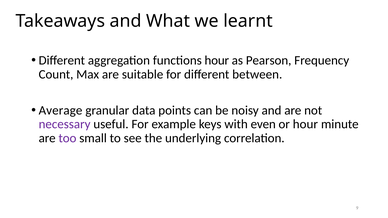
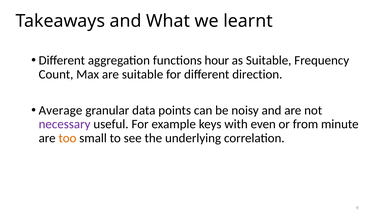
as Pearson: Pearson -> Suitable (269, 60)
between: between -> direction (257, 74)
or hour: hour -> from (305, 124)
too colour: purple -> orange (67, 138)
